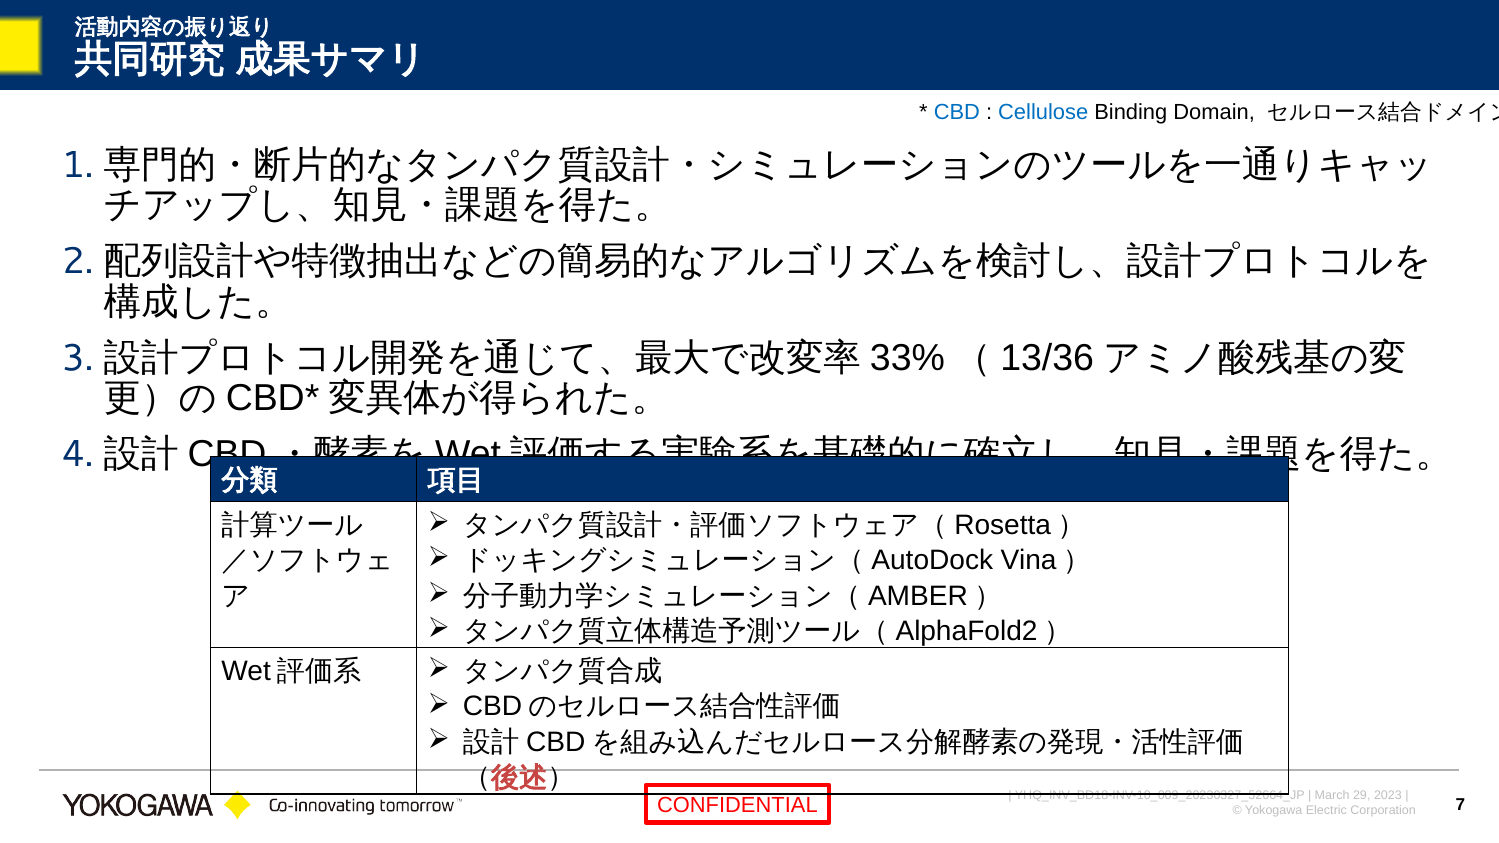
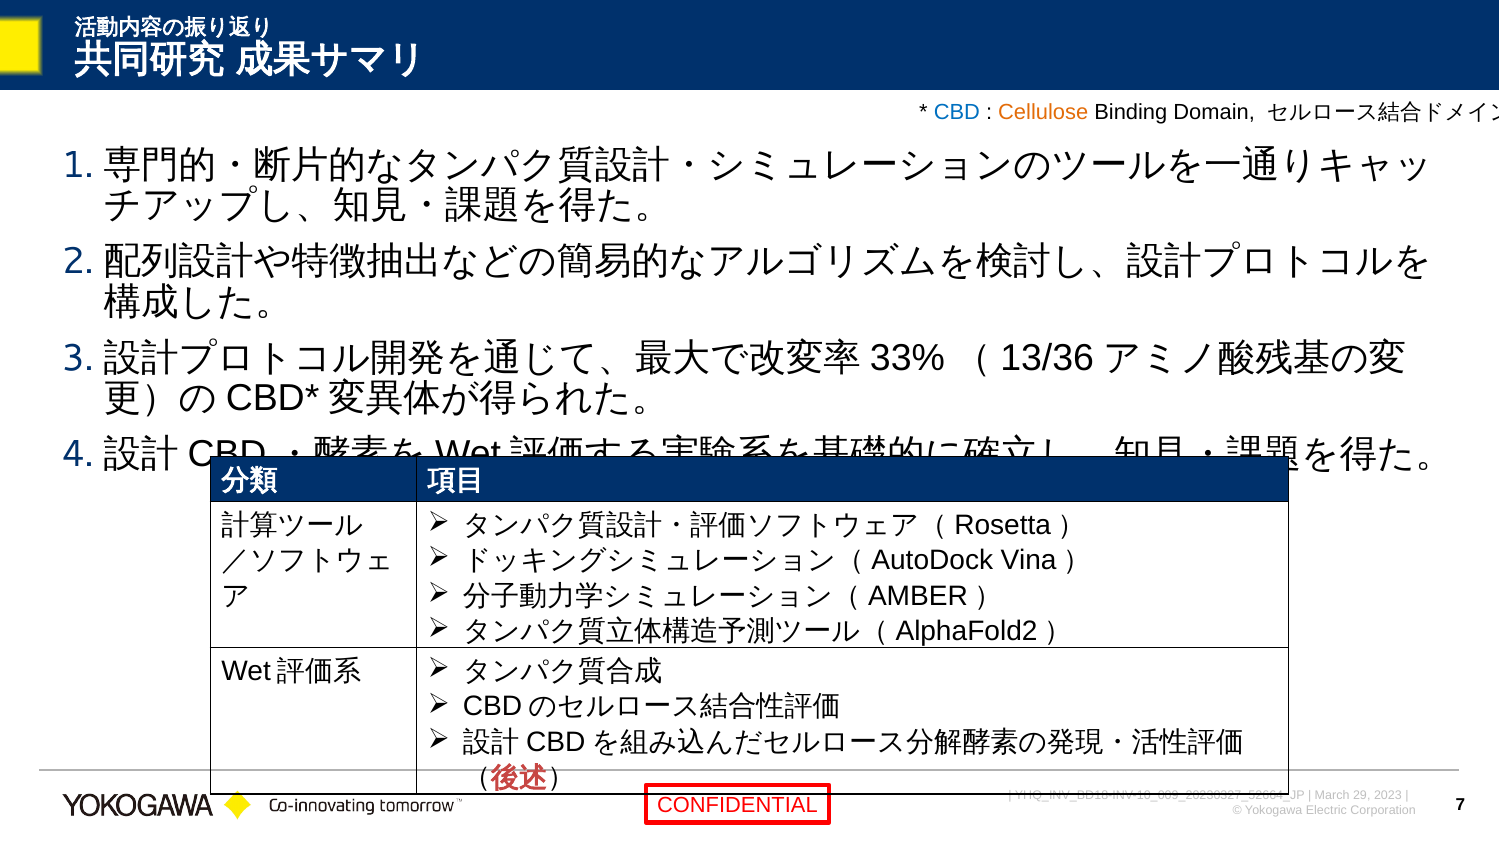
Cellulose colour: blue -> orange (1043, 112)
